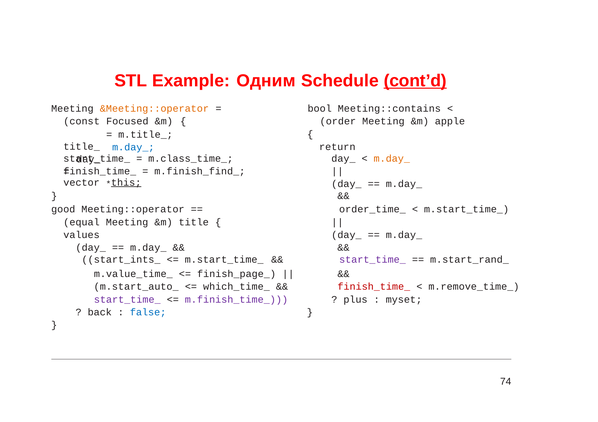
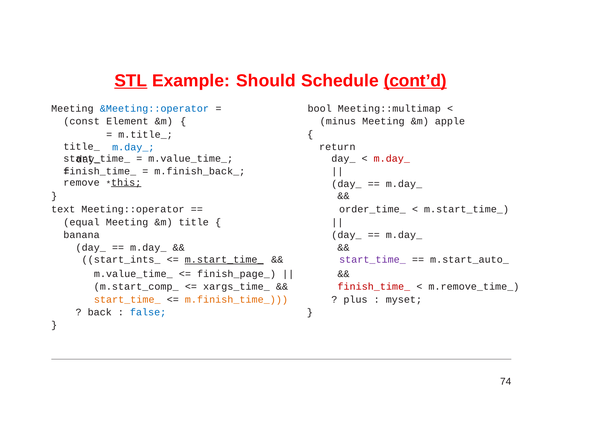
STL underline: none -> present (131, 81)
Одним: Одним -> Should (266, 81)
&Meeting::operator colour: orange -> blue (154, 109)
Meeting::contains: Meeting::contains -> Meeting::multimap (389, 109)
Focused: Focused -> Element (127, 122)
order: order -> minus (338, 122)
m.class_time_: m.class_time_ -> m.value_time_ (191, 159)
m.day_ colour: orange -> red (392, 159)
m.finish_find_: m.finish_find_ -> m.finish_back_ (200, 171)
vector: vector -> remove (82, 183)
good: good -> text (63, 210)
values: values -> banana (82, 235)
m.start_time_ underline: none -> present (224, 260)
m.start_rand_: m.start_rand_ -> m.start_auto_ (469, 260)
m.start_auto_: m.start_auto_ -> m.start_comp_ (136, 287)
which_time_: which_time_ -> xargs_time_ (236, 287)
start_time_ colour: purple -> orange (127, 300)
m.finish_time_ colour: purple -> orange (236, 300)
